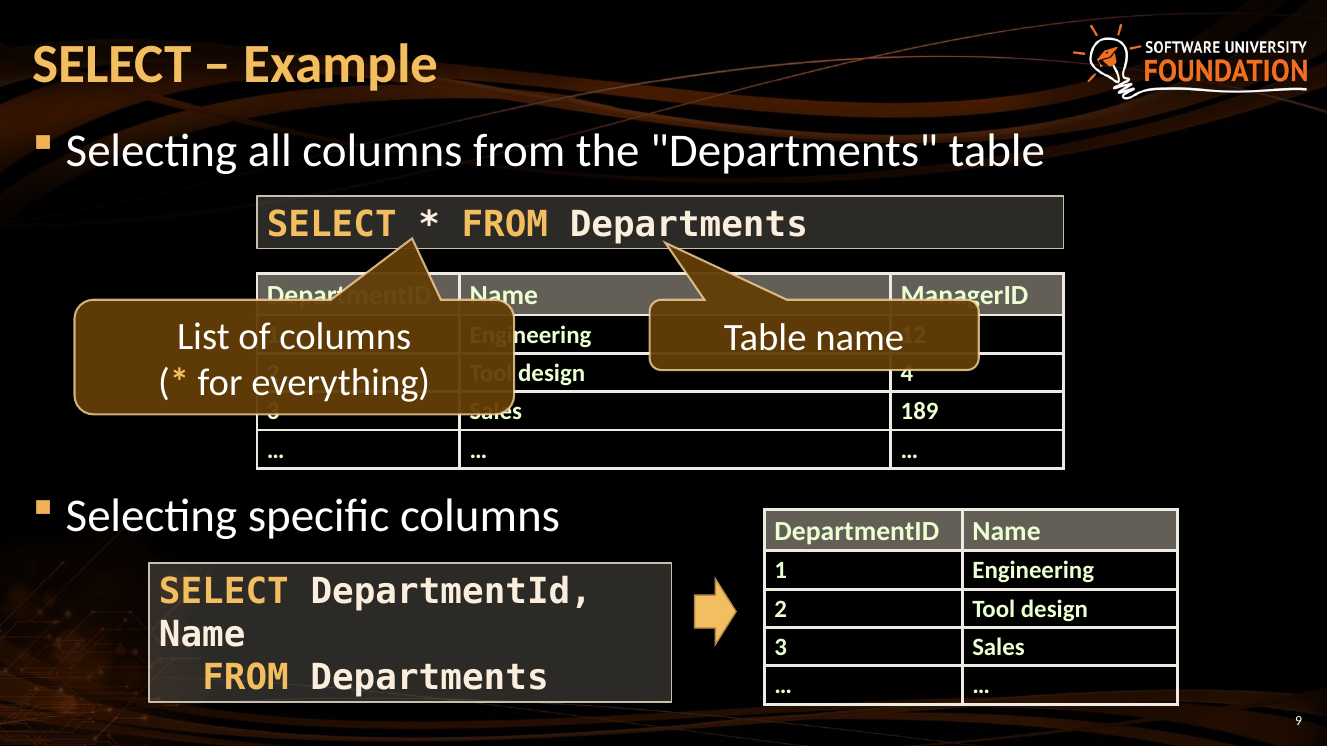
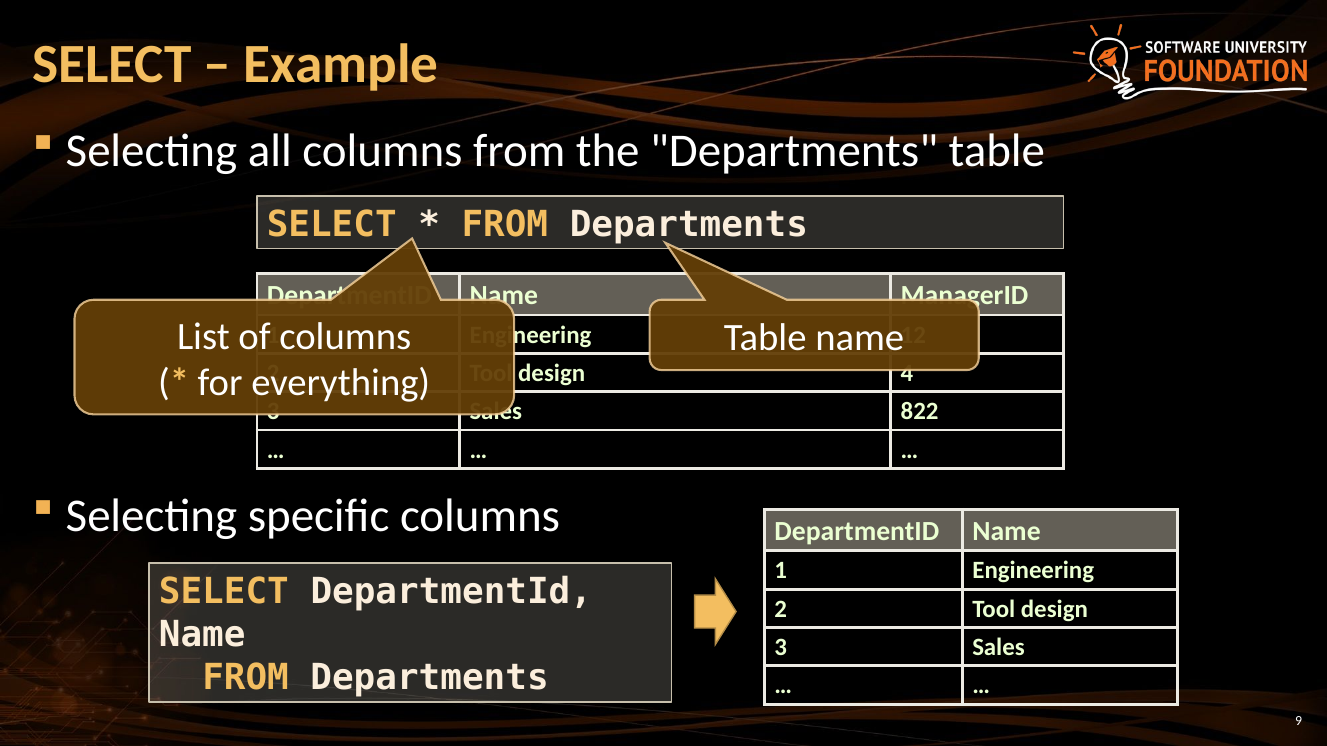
189: 189 -> 822 (920, 412)
